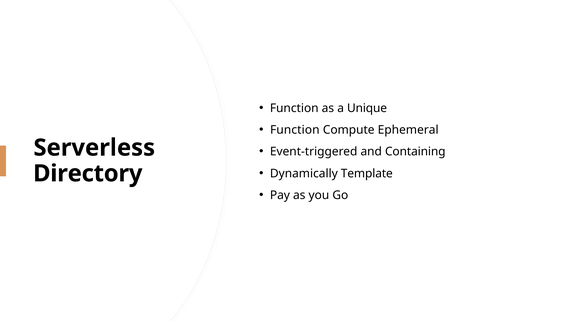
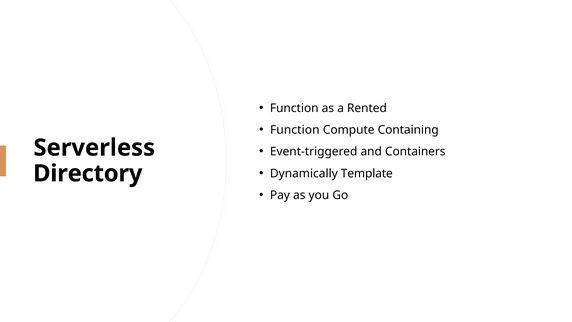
Unique: Unique -> Rented (367, 108)
Ephemeral: Ephemeral -> Containing (408, 130)
Containing: Containing -> Containers (415, 152)
